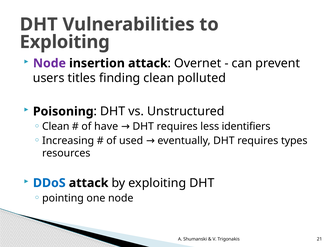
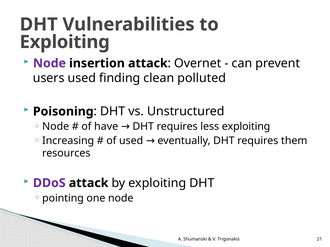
users titles: titles -> used (82, 78)
Clean: Clean -> Node (56, 127)
less identifiers: identifiers -> exploiting (246, 127)
types: types -> them (294, 141)
DDoS colour: blue -> purple (49, 183)
